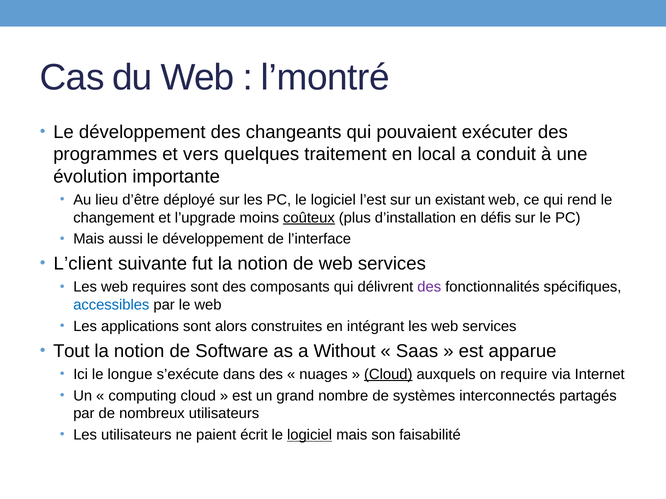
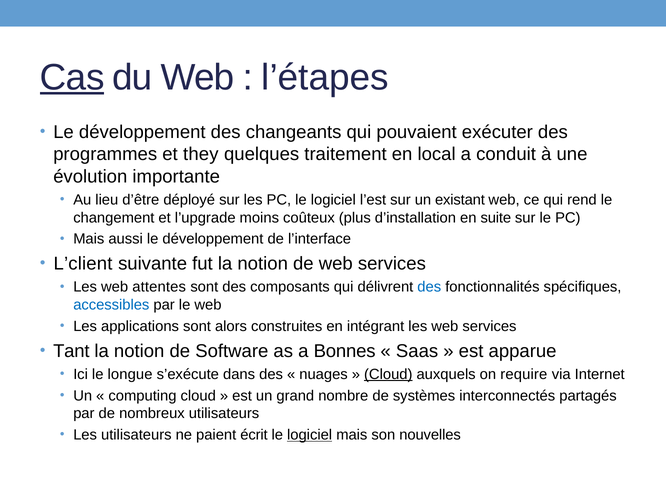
Cas underline: none -> present (72, 78)
l’montré: l’montré -> l’étapes (325, 78)
vers: vers -> they (201, 154)
coûteux underline: present -> none (309, 218)
défis: défis -> suite (496, 218)
requires: requires -> attentes (159, 287)
des colour: purple -> blue (429, 287)
Tout: Tout -> Tant (71, 351)
Without: Without -> Bonnes (345, 351)
faisabilité: faisabilité -> nouvelles (430, 435)
